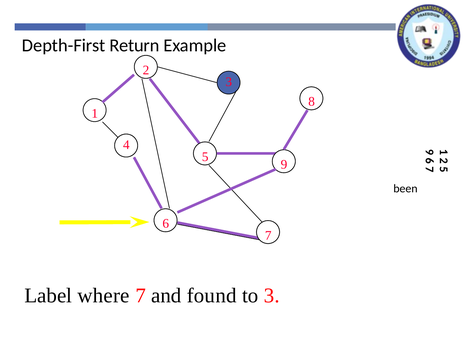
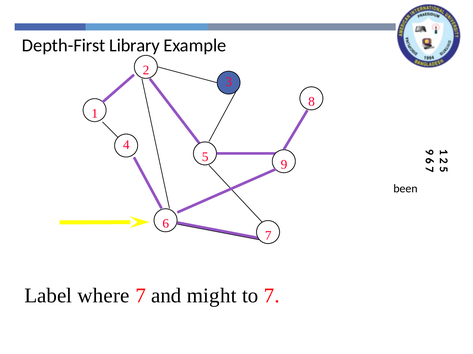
Return: Return -> Library (134, 45)
found: found -> might (212, 296)
to 3: 3 -> 7 (272, 296)
